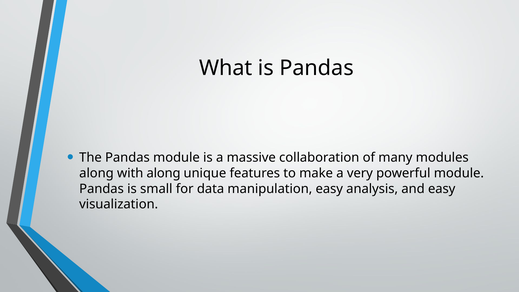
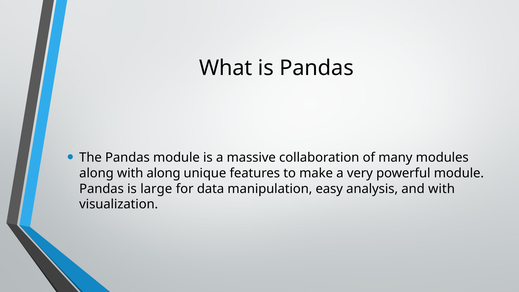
small: small -> large (156, 189)
and easy: easy -> with (442, 189)
